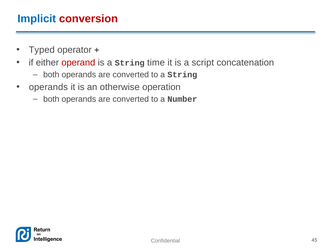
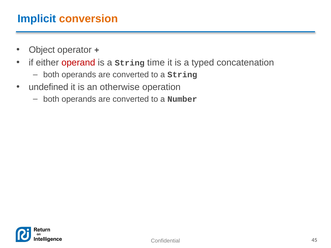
conversion colour: red -> orange (88, 19)
Typed: Typed -> Object (42, 50)
script: script -> typed (203, 63)
operands: operands -> undefined (48, 87)
